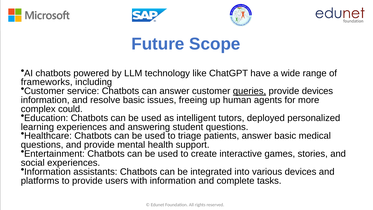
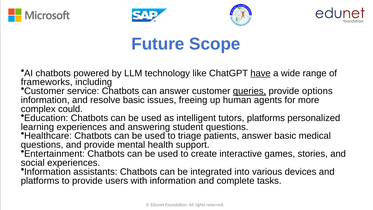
have underline: none -> present (261, 73)
provide devices: devices -> options (317, 91)
tutors deployed: deployed -> platforms (266, 118)
